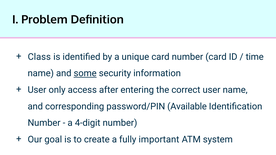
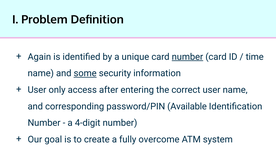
Class: Class -> Again (39, 57)
number underline: none -> present (187, 57)
important: important -> overcome (159, 140)
